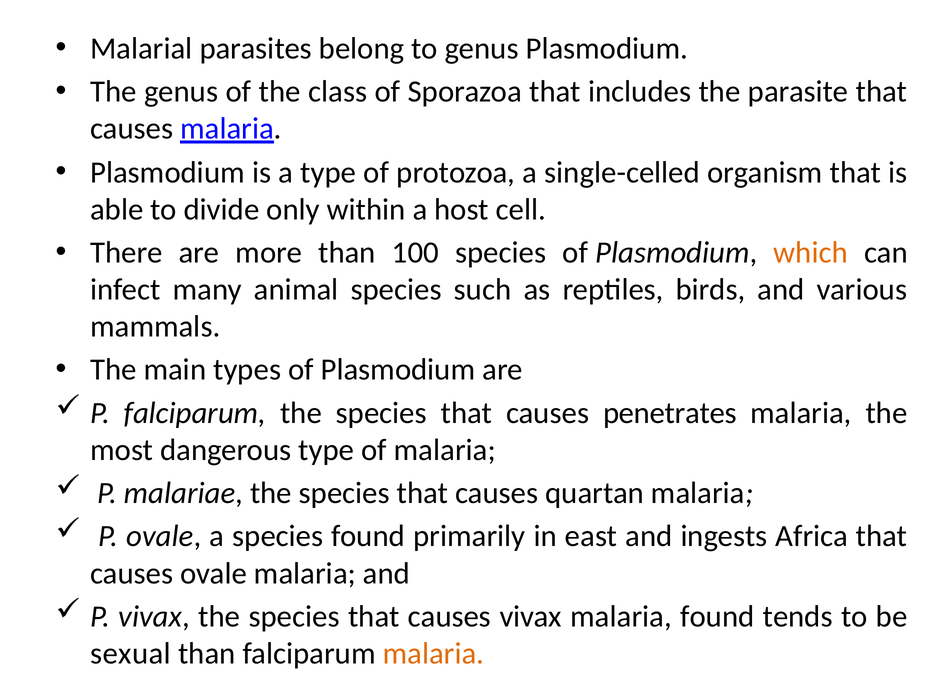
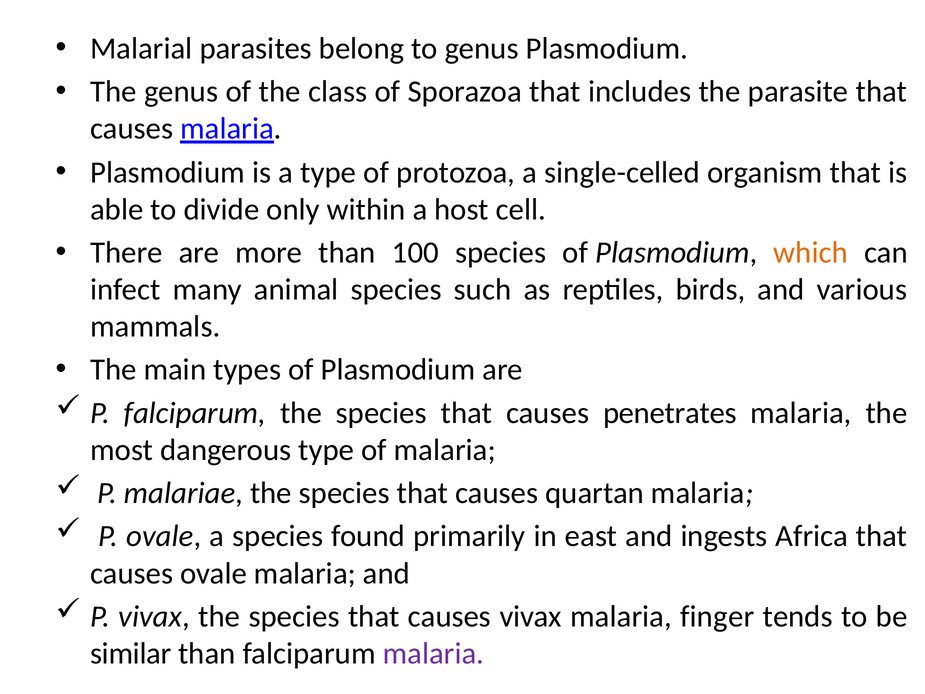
malaria found: found -> finger (717, 616)
sexual: sexual -> similar (131, 653)
malaria colour: orange -> purple (433, 653)
